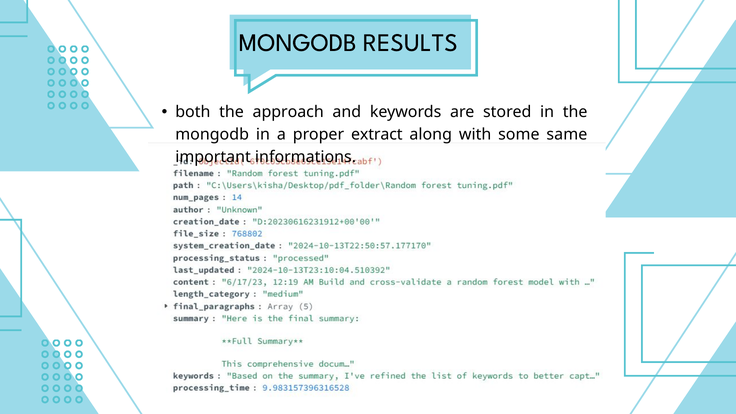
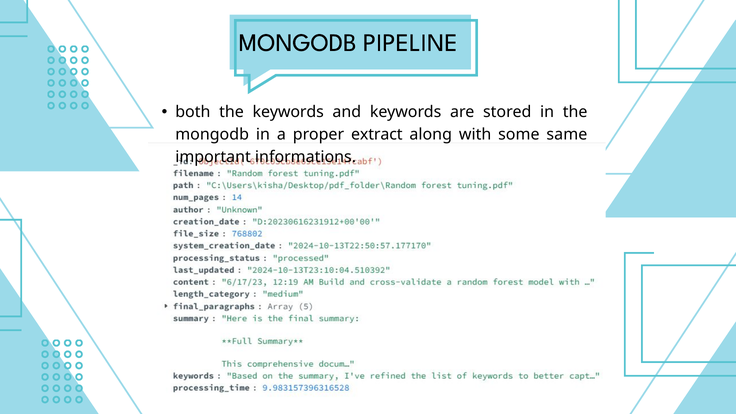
RESULTS: RESULTS -> PIPELINE (410, 43)
the approach: approach -> keywords (288, 112)
